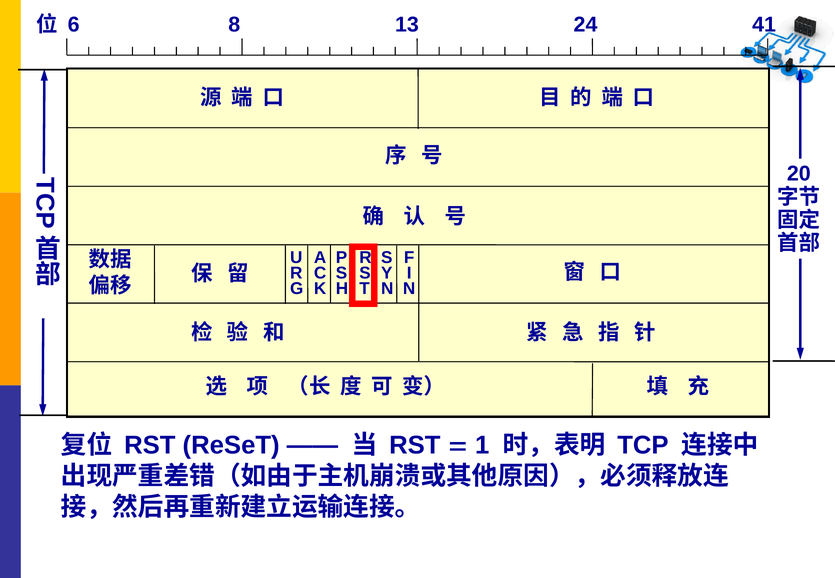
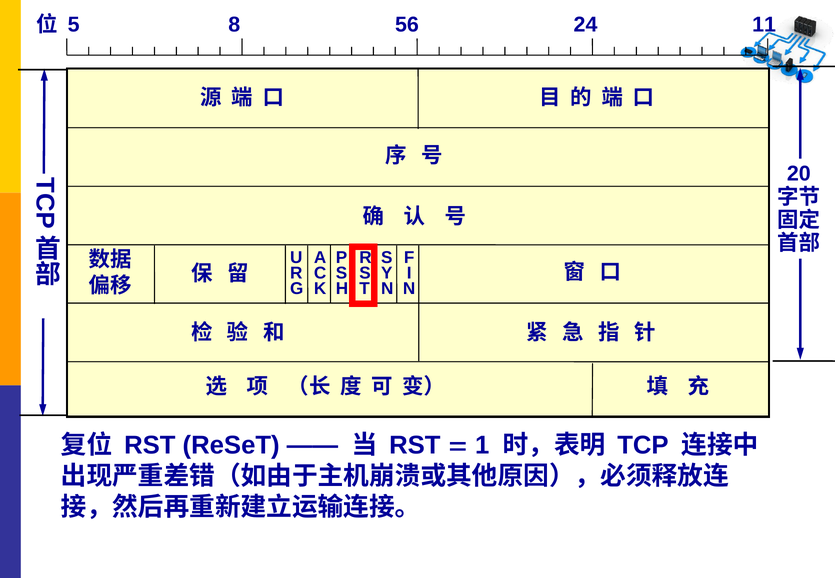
6: 6 -> 5 (74, 25)
13: 13 -> 56 (407, 25)
41: 41 -> 11 (764, 25)
